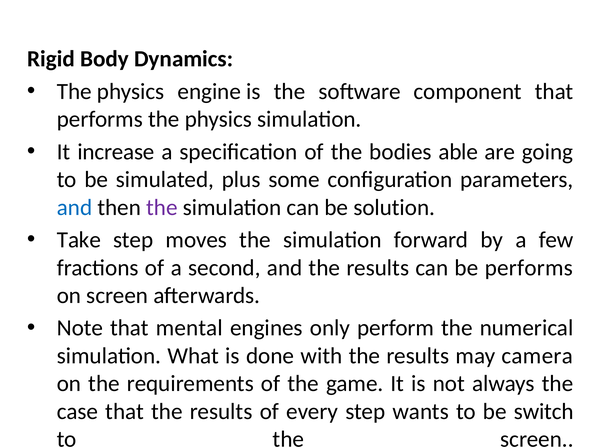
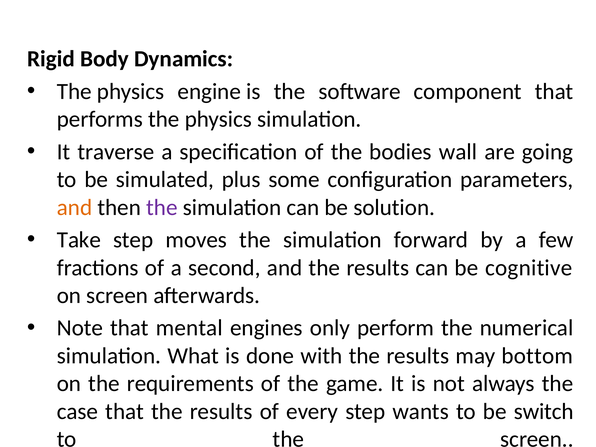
increase: increase -> traverse (116, 152)
able: able -> wall (458, 152)
and colour: blue -> orange (75, 207)
be performs: performs -> cognitive (529, 268)
camera: camera -> bottom (537, 356)
